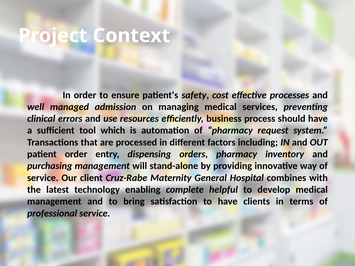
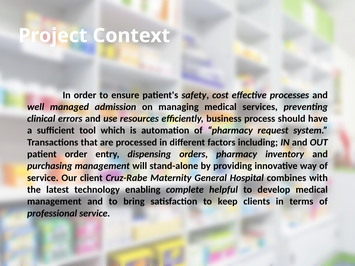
to have: have -> keep (228, 202)
